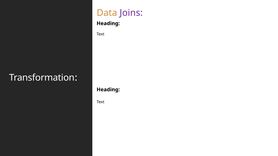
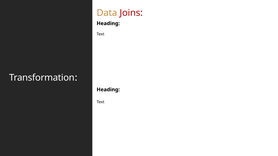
Joins colour: purple -> red (131, 13)
